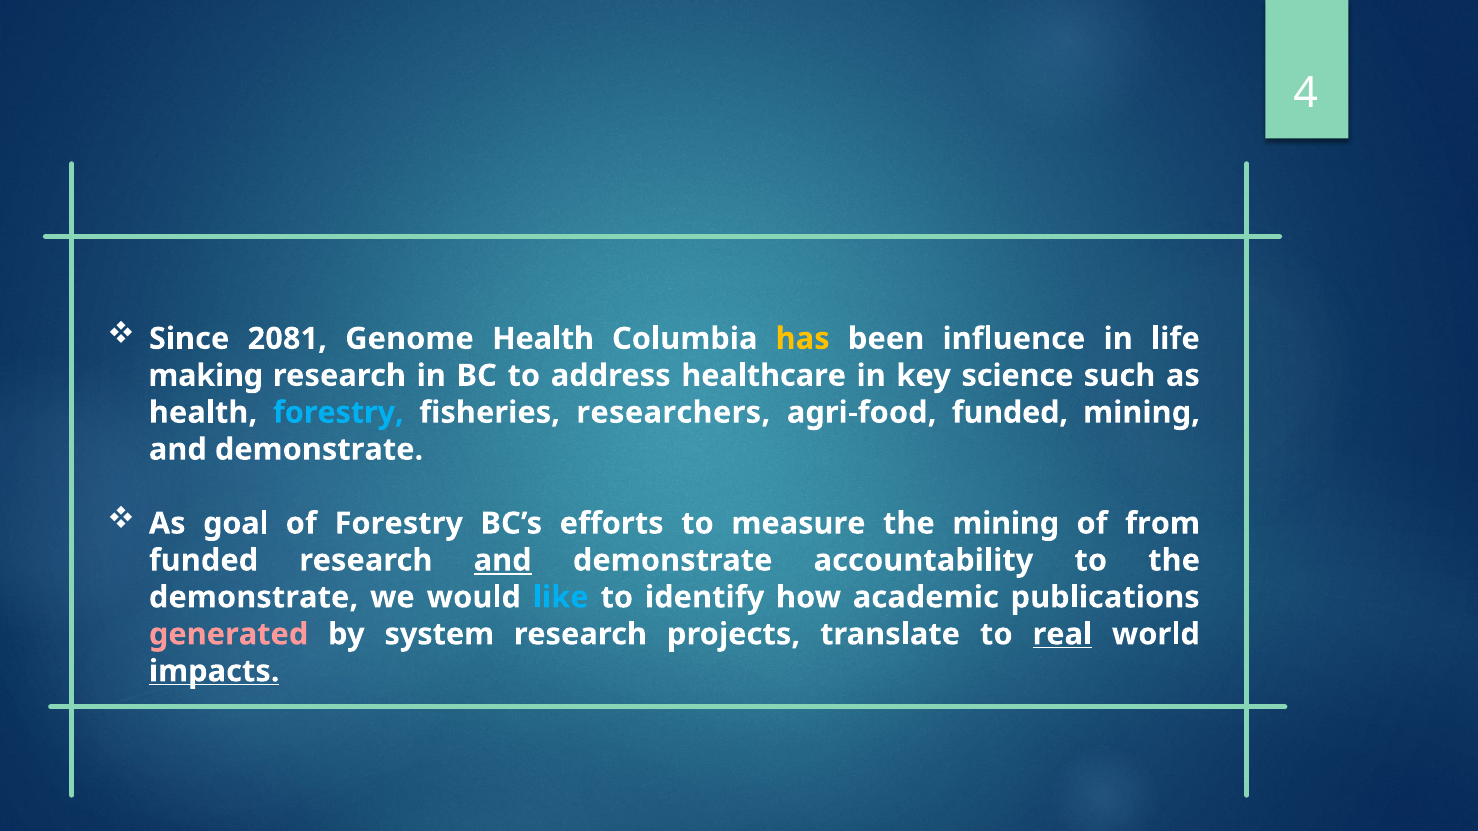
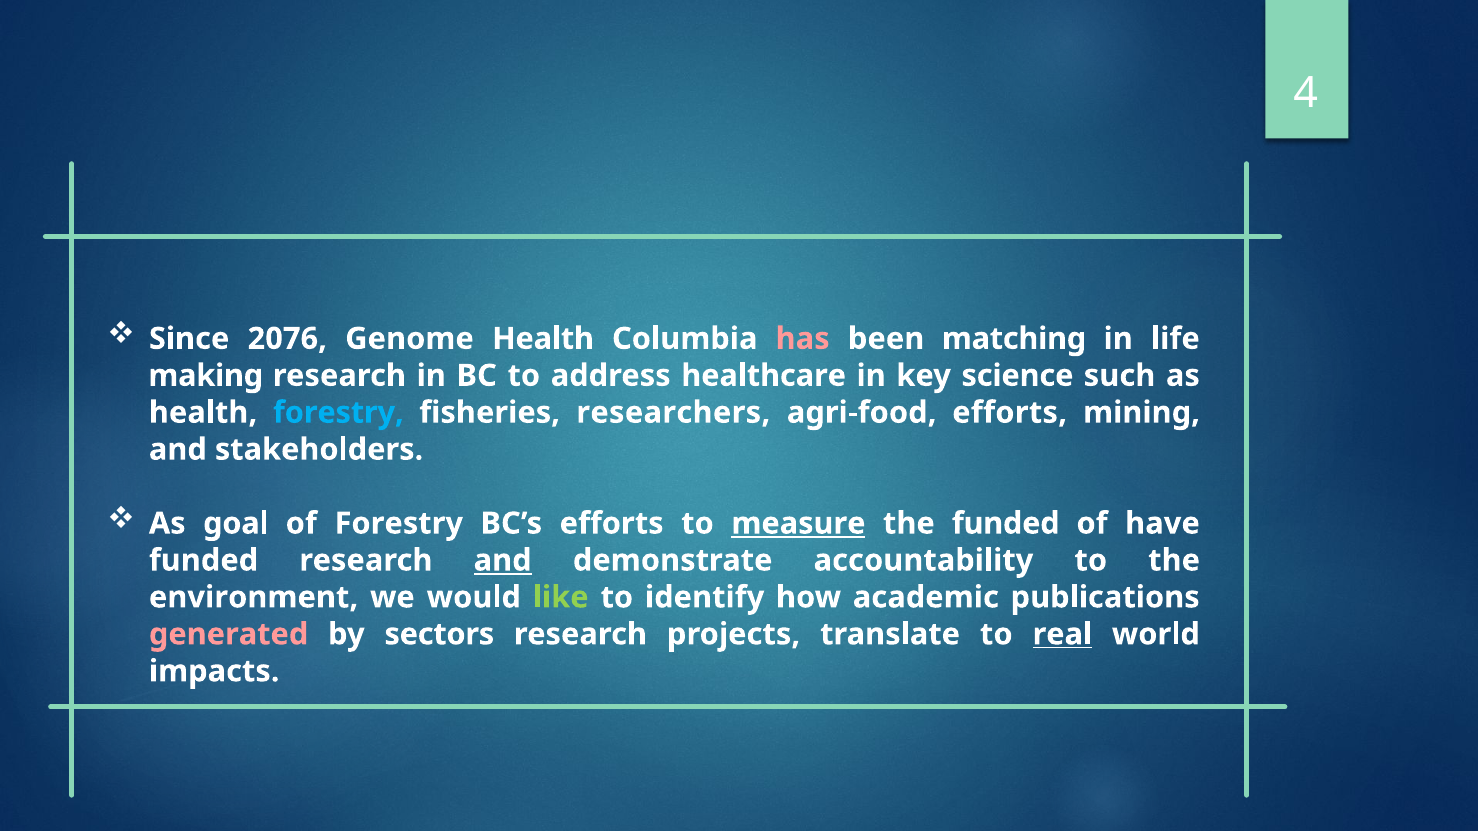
2081: 2081 -> 2076 (287, 339)
has colour: yellow -> pink (803, 339)
influence: influence -> matching (1014, 339)
agri-food funded: funded -> efforts (1010, 413)
demonstrate: demonstrate -> stakeholders (319, 450)
measure underline: none -> present (798, 524)
the mining: mining -> funded (1006, 524)
from: from -> have (1162, 524)
demonstrate: demonstrate -> environment (254, 598)
like colour: light blue -> light green (561, 598)
system: system -> sectors (439, 635)
impacts underline: present -> none (214, 672)
